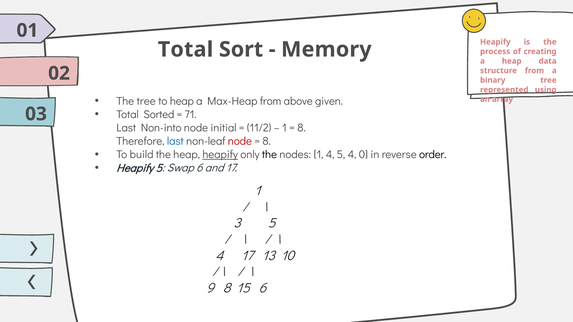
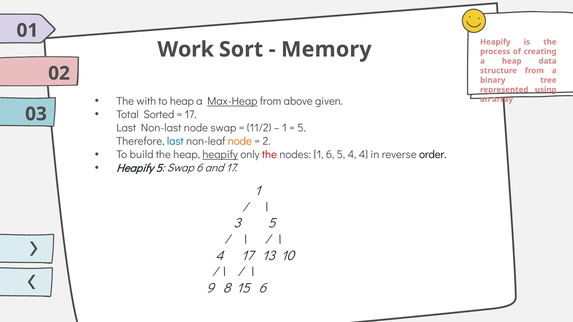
Total: Total -> Work (186, 50)
The tree: tree -> with (146, 101)
Max-Heap underline: none -> present (232, 101)
71: 71 -> 17 (191, 115)
Non-into: Non-into -> Non-last (161, 128)
node initial: initial -> swap (223, 128)
8: 8 -> 5 (302, 128)
node colour: red -> orange (240, 141)
8: 8 -> 2 (267, 141)
the colour: black -> red (270, 155)
1 4: 4 -> 6 (330, 155)
4 0: 0 -> 4 (363, 155)
